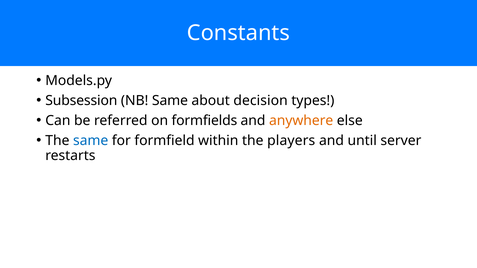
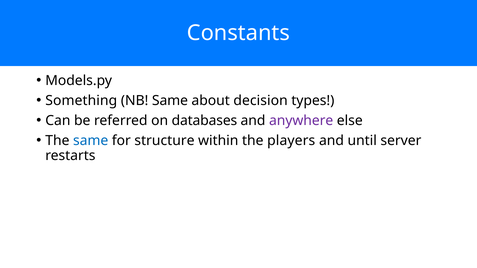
Subsession: Subsession -> Something (81, 101)
formfields: formfields -> databases (204, 121)
anywhere colour: orange -> purple (301, 121)
formfield: formfield -> structure (164, 141)
